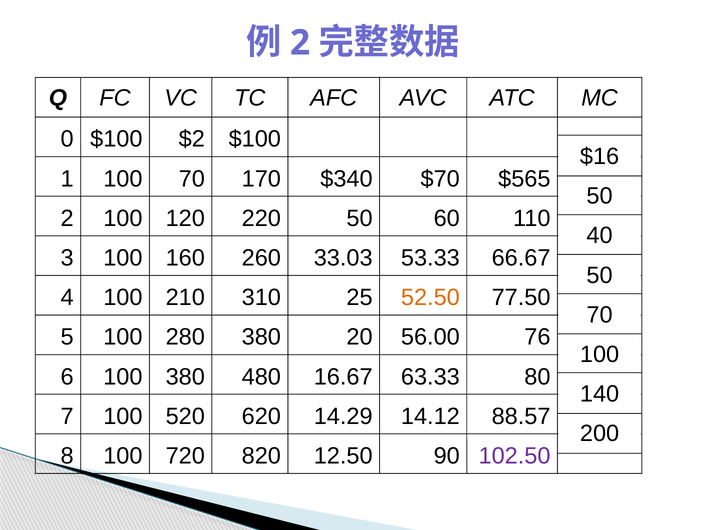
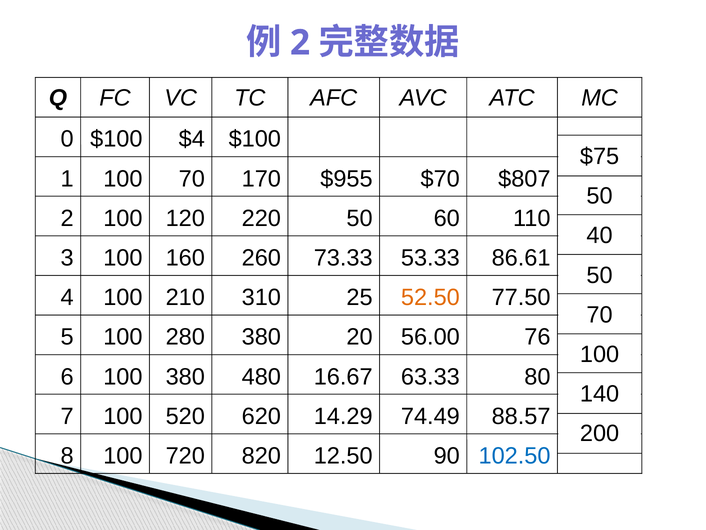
$2: $2 -> $4 (192, 139)
$16: $16 -> $75 (600, 156)
$340: $340 -> $955 (346, 179)
$565: $565 -> $807 (524, 179)
33.03: 33.03 -> 73.33 (343, 258)
66.67: 66.67 -> 86.61 (521, 258)
14.12: 14.12 -> 74.49 (430, 416)
102.50 colour: purple -> blue (515, 456)
